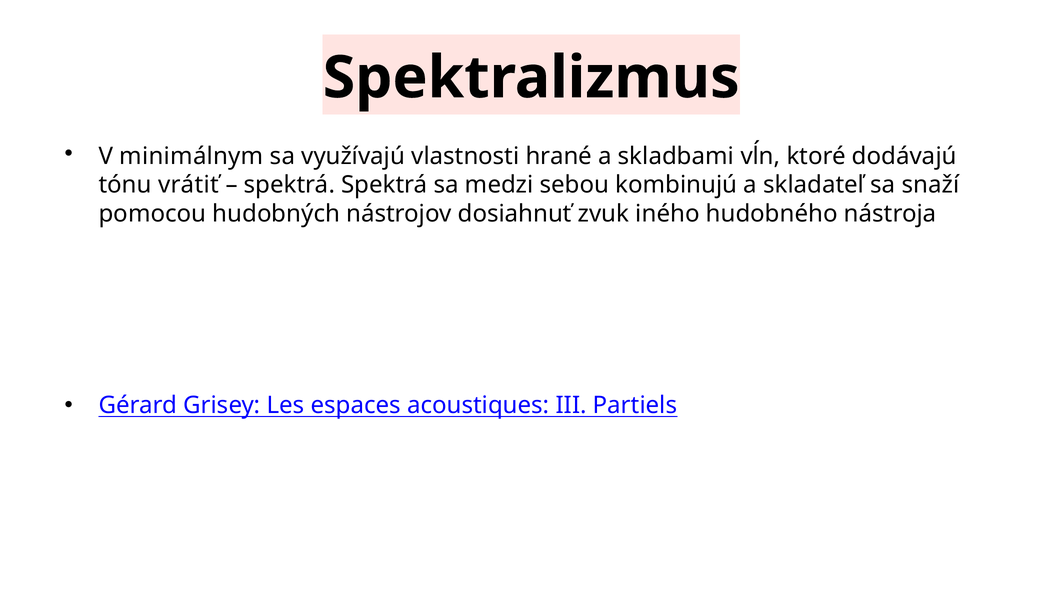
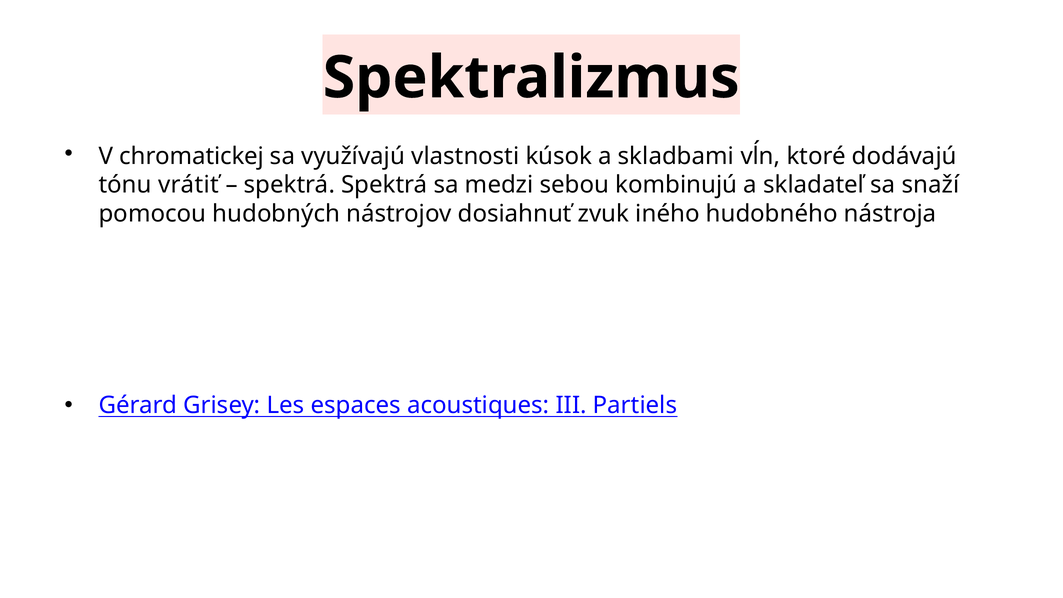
minimálnym: minimálnym -> chromatickej (192, 156)
hrané: hrané -> kúsok (559, 156)
